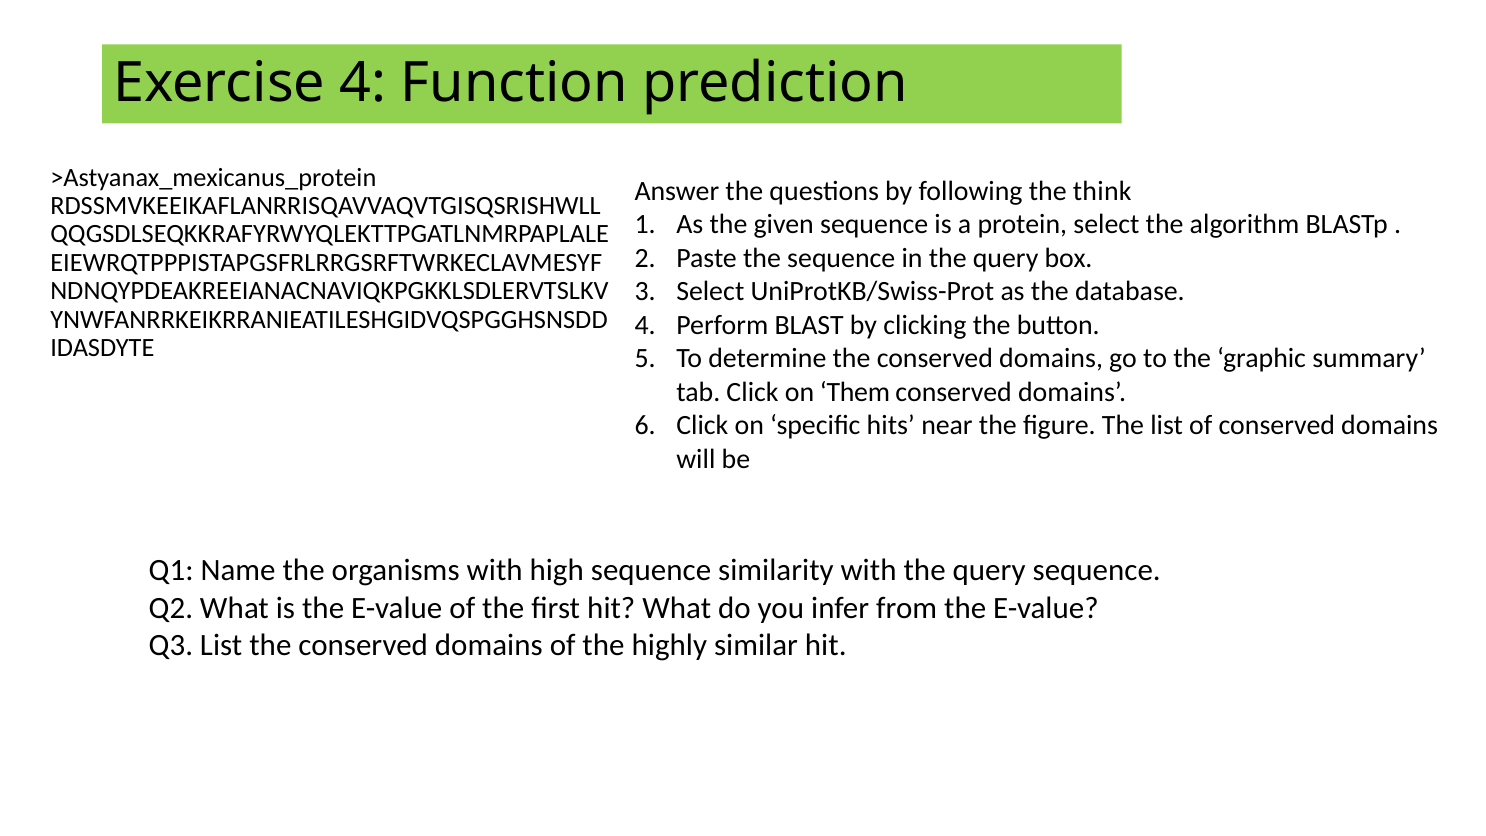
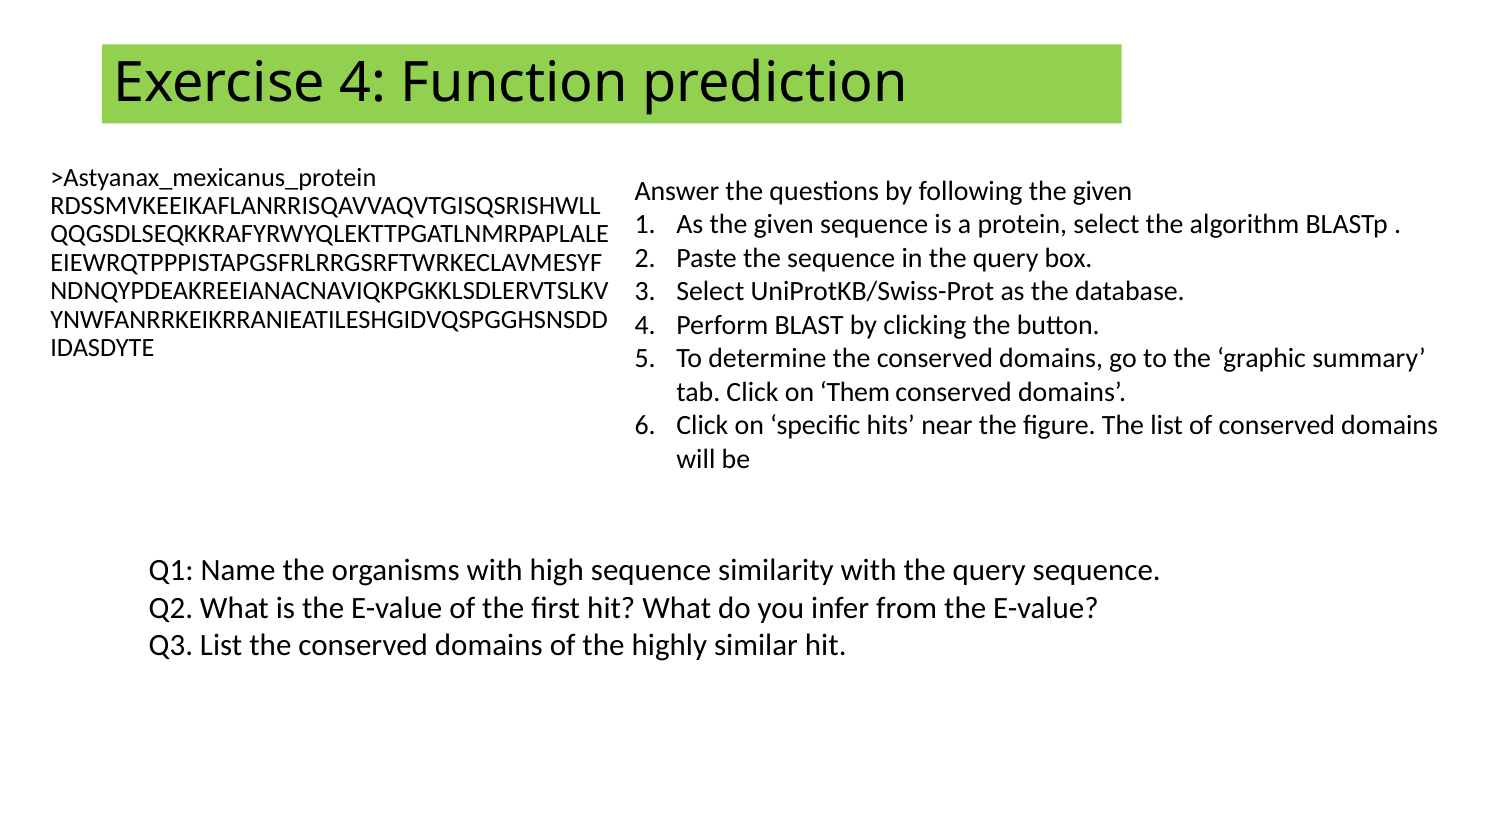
following the think: think -> given (1102, 191)
